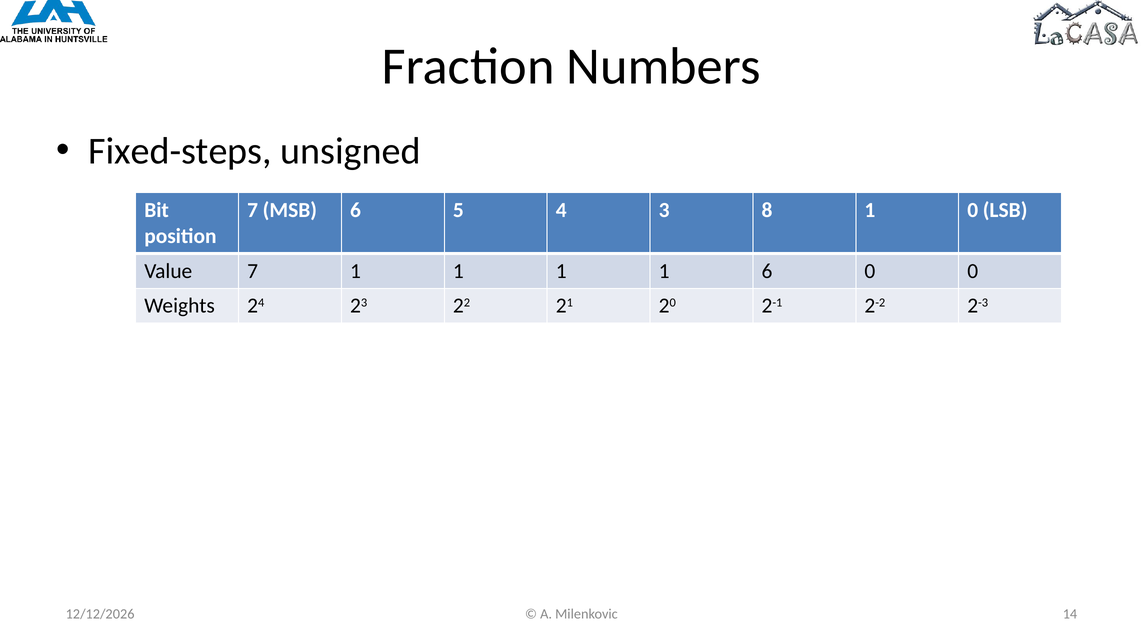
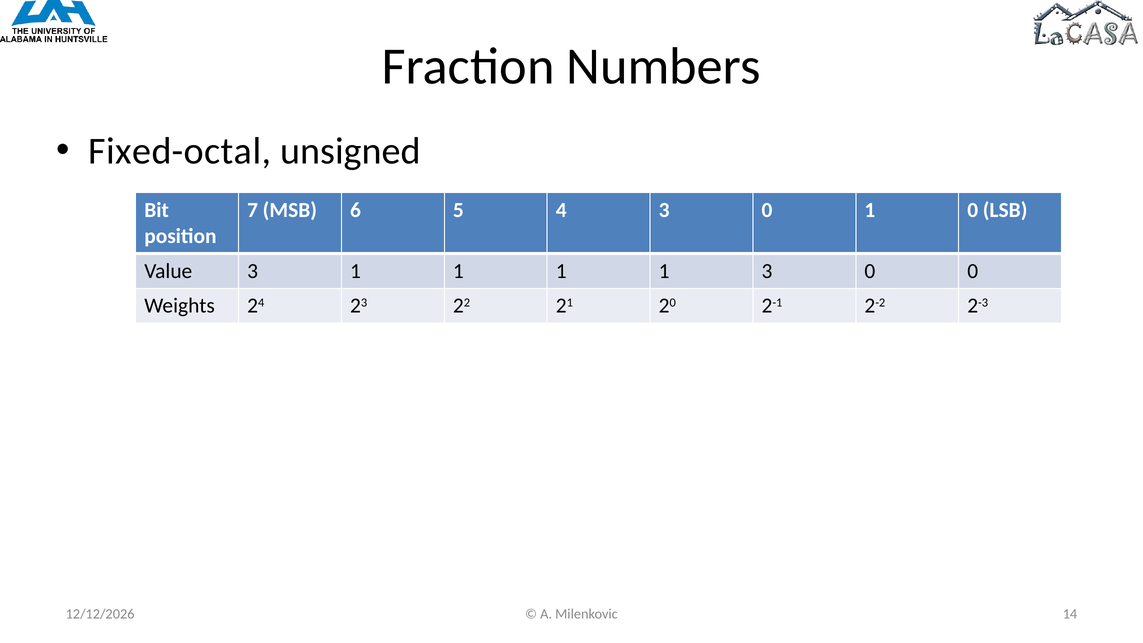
Fixed-steps: Fixed-steps -> Fixed-octal (180, 151)
4 3 8: 8 -> 0 (767, 210)
Value 7: 7 -> 3 (253, 271)
1 6: 6 -> 3 (767, 271)
